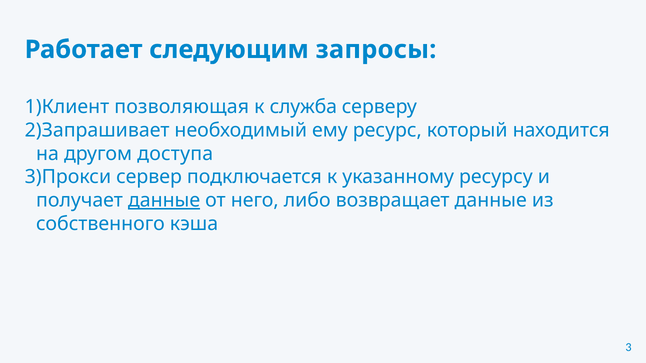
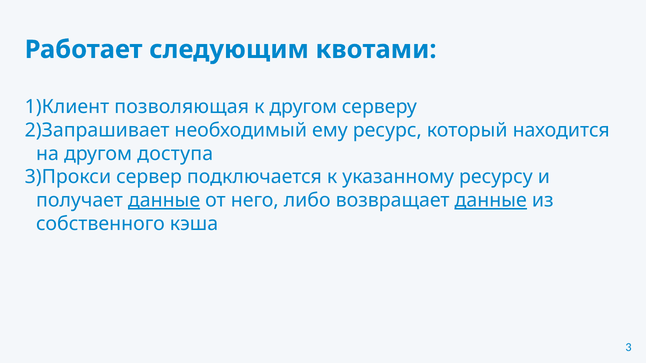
запросы: запросы -> квотами (376, 50)
к служба: служба -> другом (303, 107)
данные underline: none -> present (491, 201)
